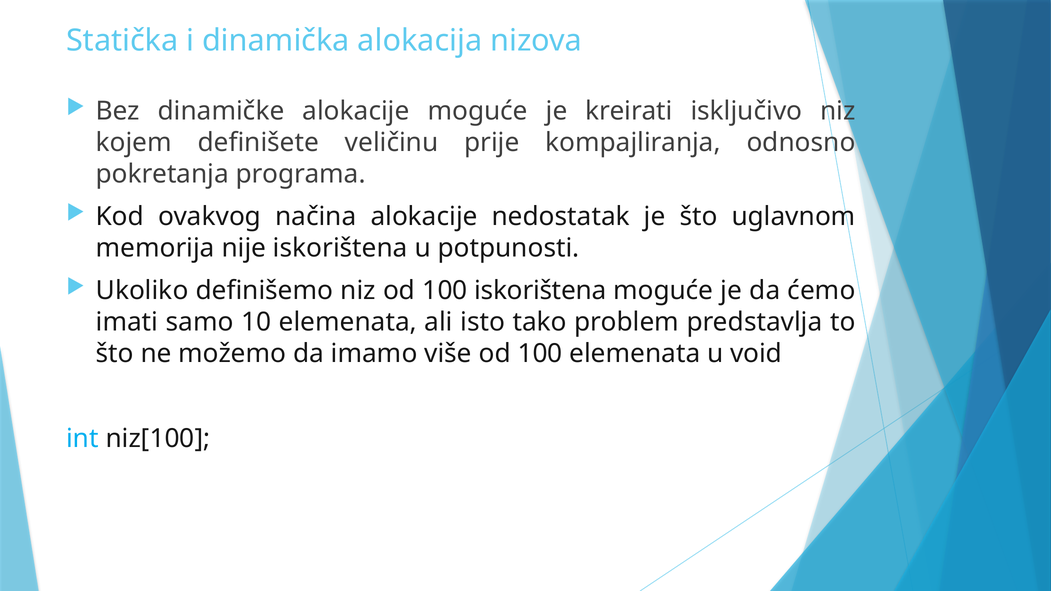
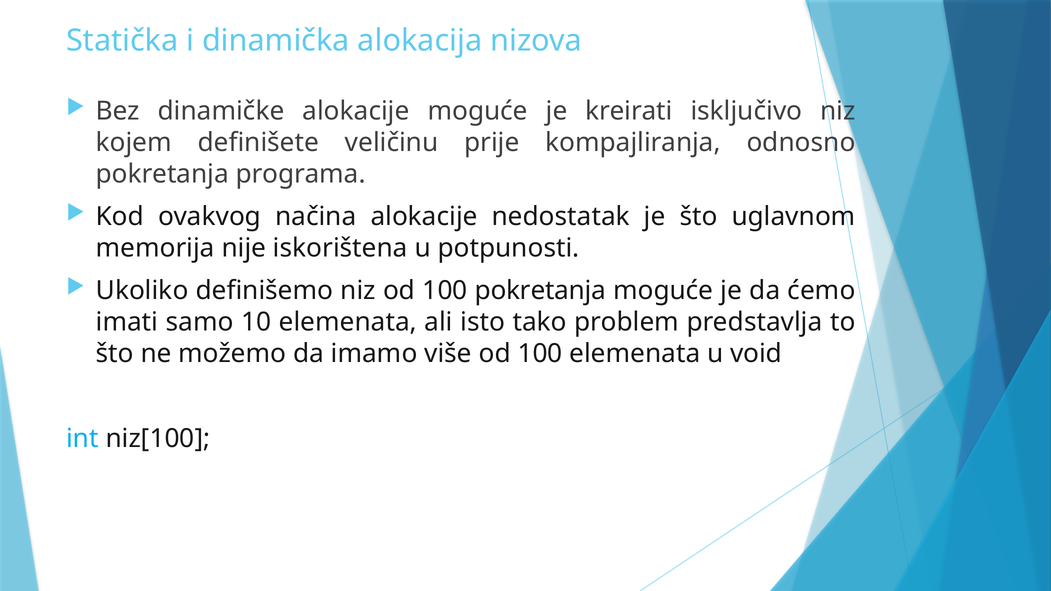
100 iskorištena: iskorištena -> pokretanja (540, 291)
